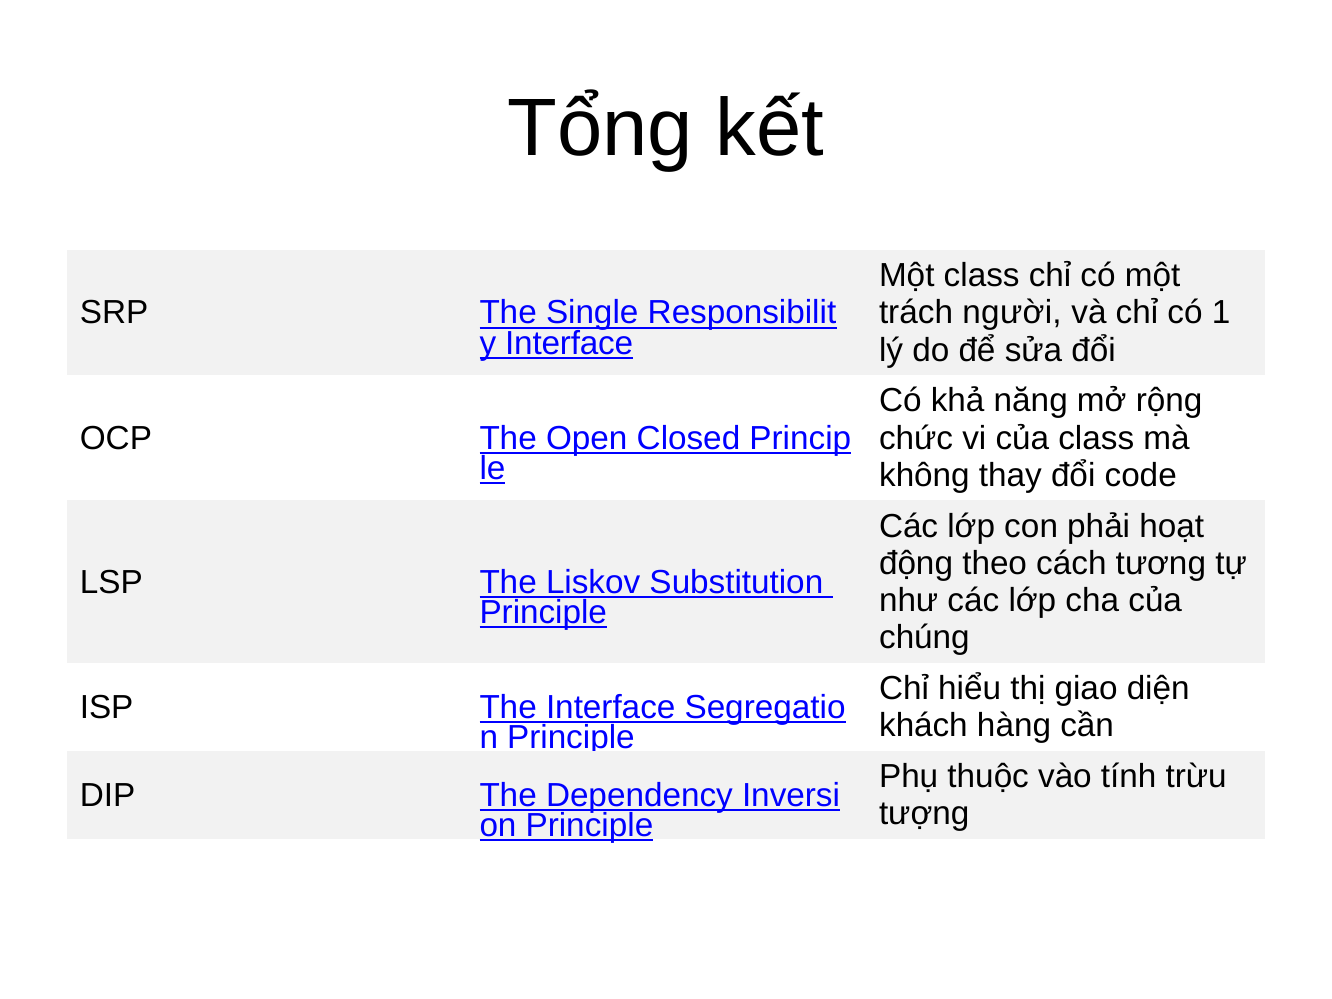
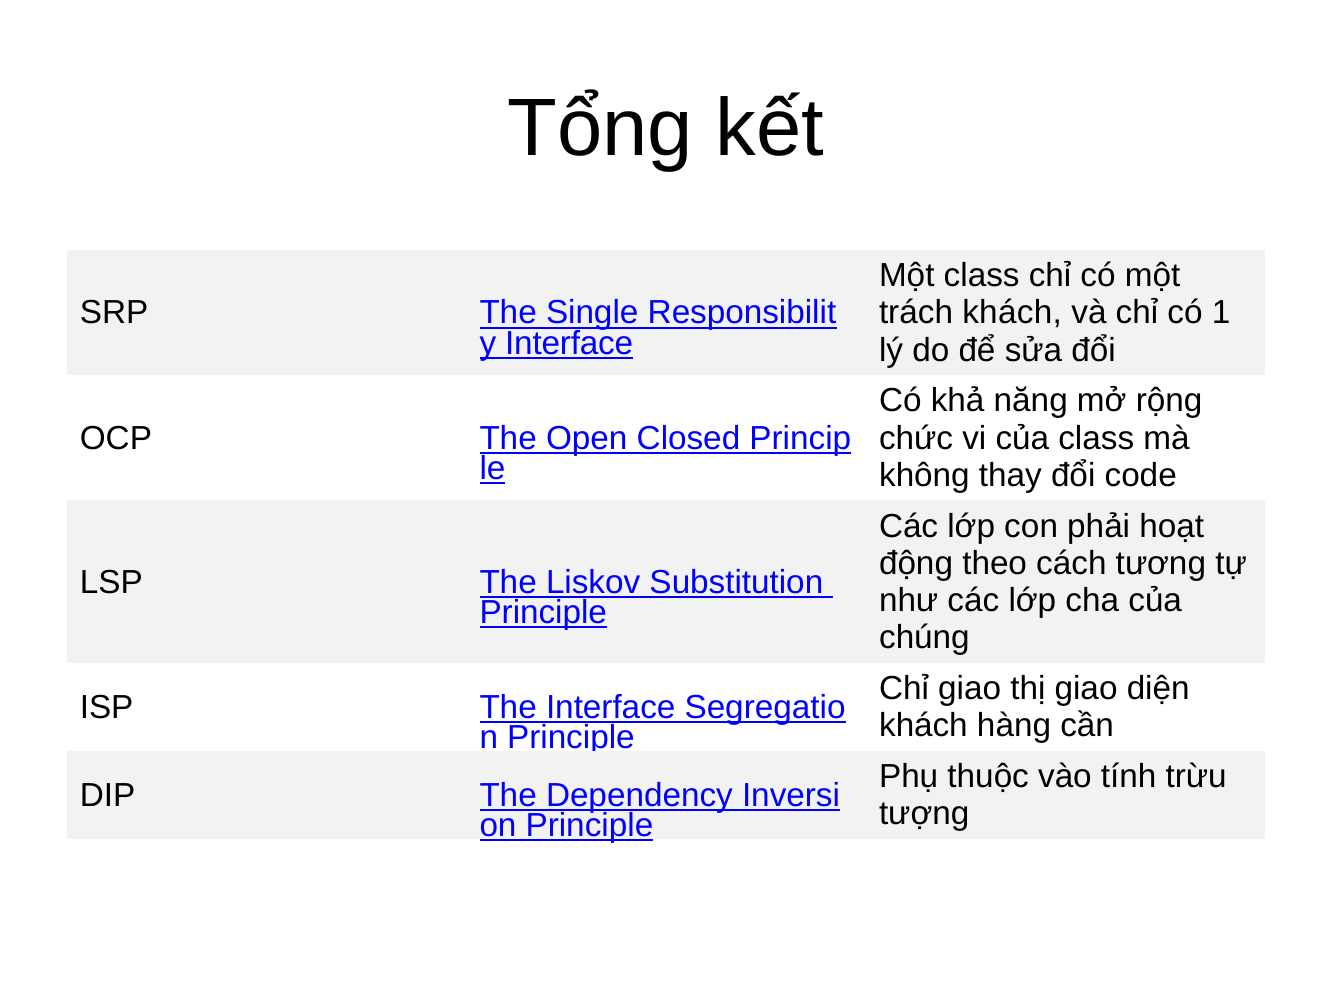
trách người: người -> khách (1012, 313)
Chỉ hiểu: hiểu -> giao (970, 689)
